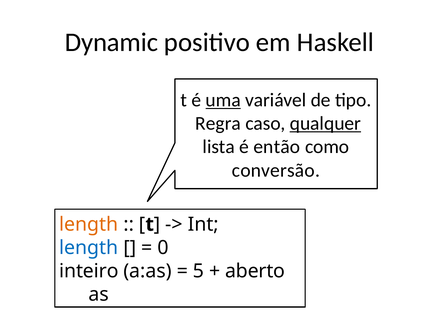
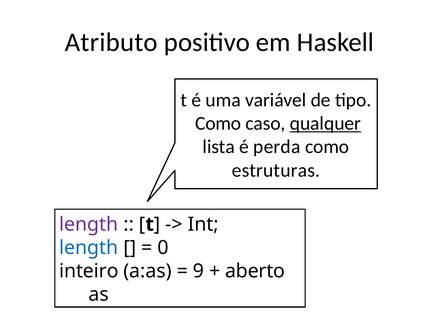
Dynamic: Dynamic -> Atributo (111, 42)
uma underline: present -> none (223, 100)
Regra: Regra -> Como (218, 124)
então: então -> perda (277, 147)
conversão: conversão -> estruturas (276, 170)
length colour: orange -> purple (89, 225)
5: 5 -> 9 (199, 271)
